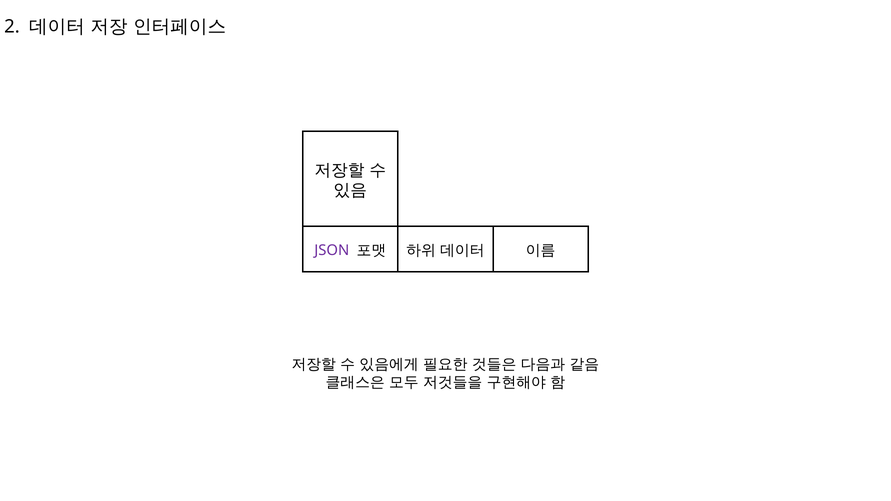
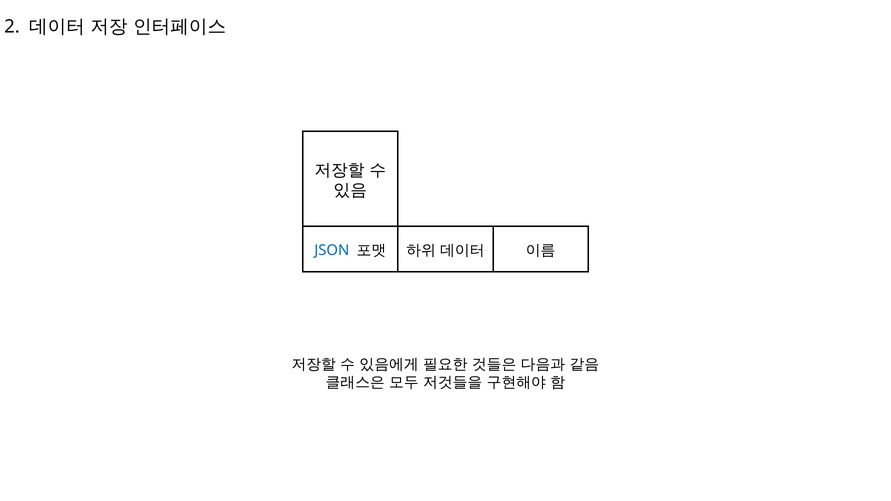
JSON colour: purple -> blue (332, 250)
